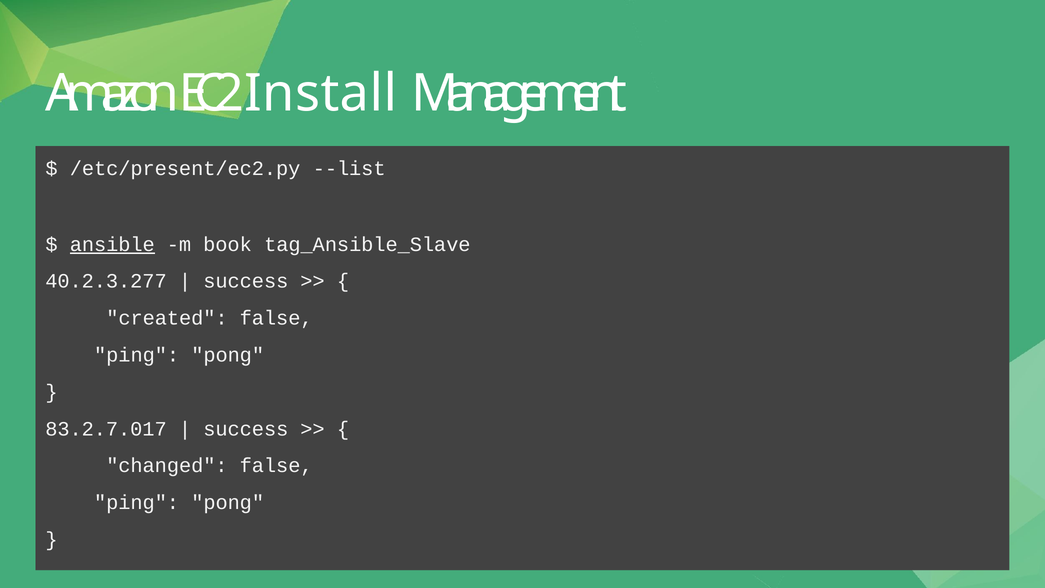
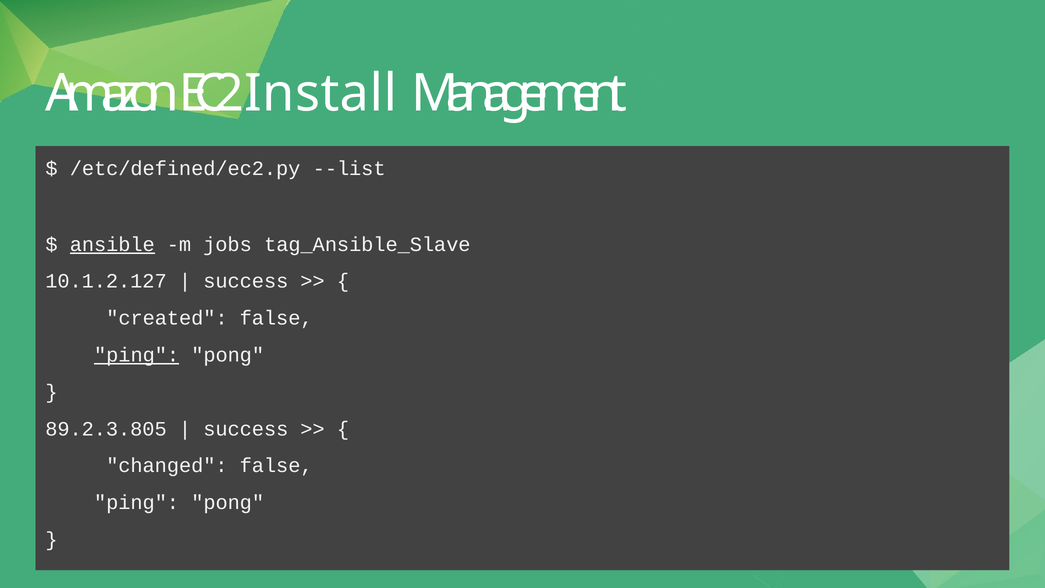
/etc/present/ec2.py: /etc/present/ec2.py -> /etc/defined/ec2.py (185, 169)
book: book -> jobs (228, 244)
40.2.3.277: 40.2.3.277 -> 10.1.2.127 (106, 281)
ping underline: none -> present (137, 355)
83.2.7.017: 83.2.7.017 -> 89.2.3.805 (106, 429)
